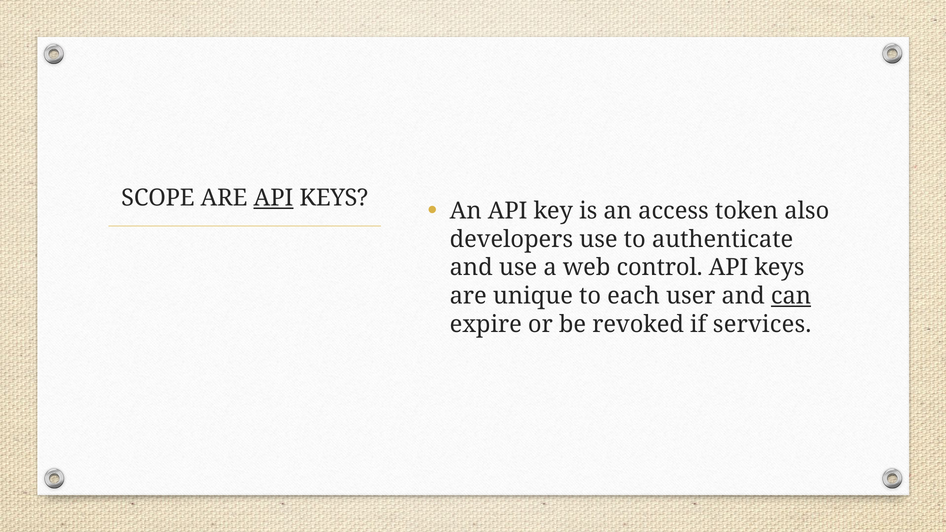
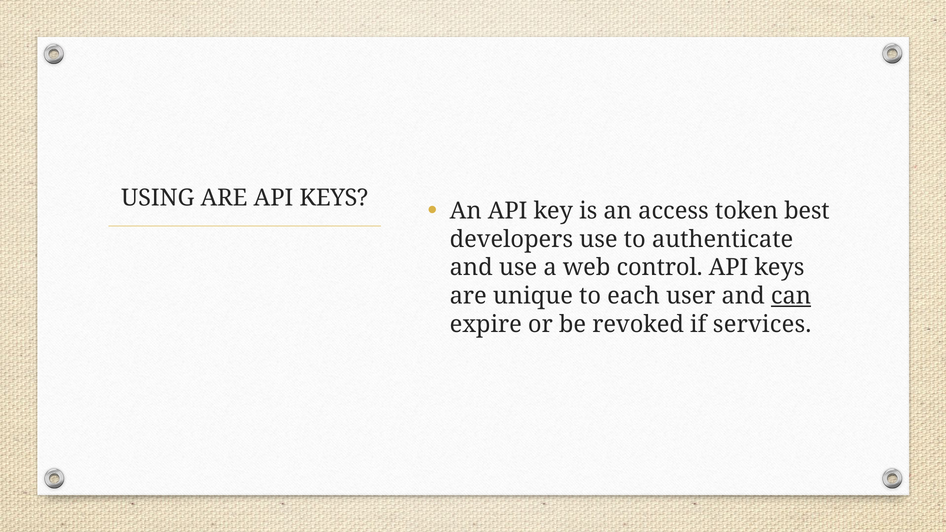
SCOPE: SCOPE -> USING (158, 198)
API underline: present -> none (273, 198)
also: also -> best (807, 211)
